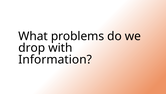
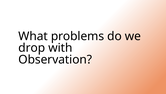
Information: Information -> Observation (55, 59)
